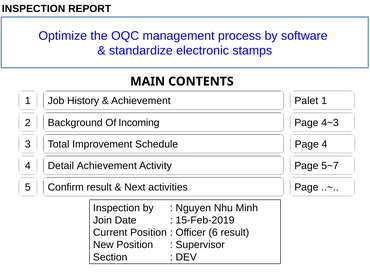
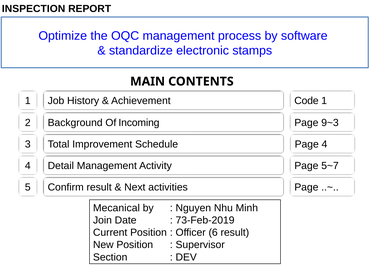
Palet: Palet -> Code (306, 101)
4~3: 4~3 -> 9~3 (330, 123)
Detail Achievement: Achievement -> Management (107, 166)
Inspection: Inspection -> Mecanical (116, 208)
15-Feb-2019: 15-Feb-2019 -> 73-Feb-2019 (205, 221)
